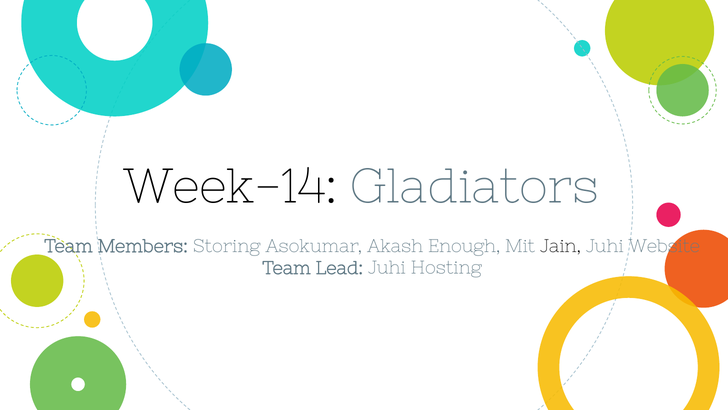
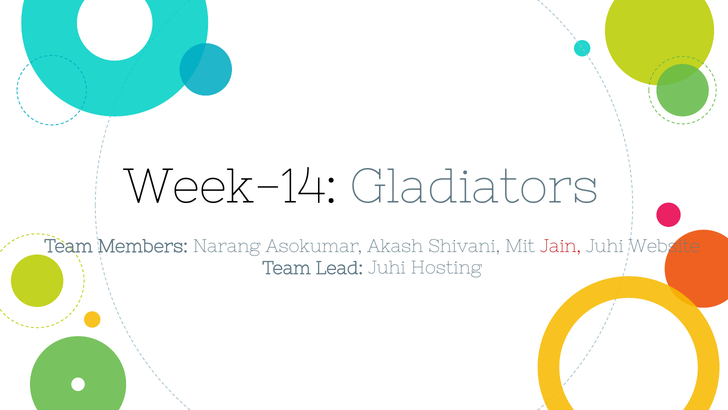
Storing: Storing -> Narang (227, 246)
Enough: Enough -> Shivani (464, 246)
Jain colour: black -> red (560, 246)
